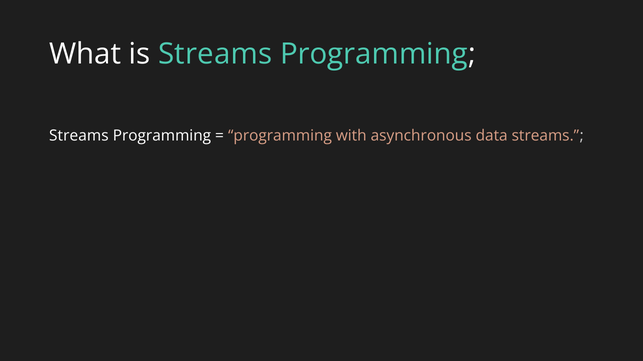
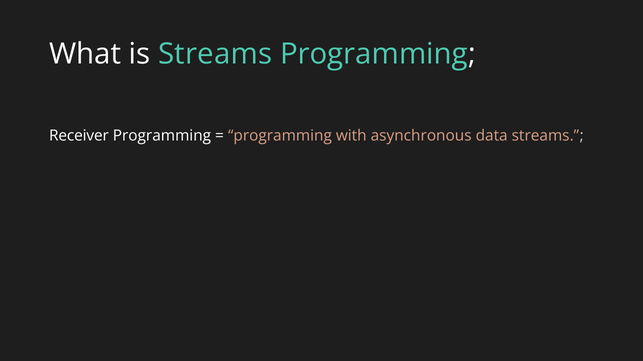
Streams: Streams -> Receiver (79, 136)
